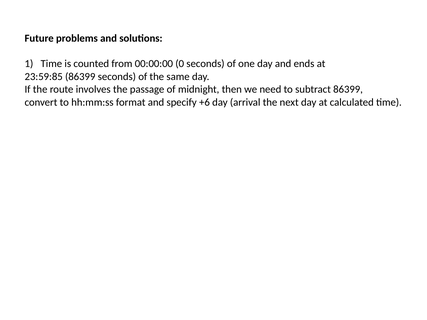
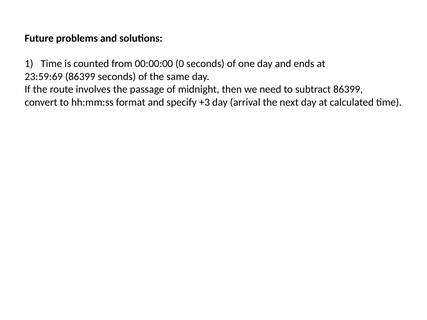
23:59:85: 23:59:85 -> 23:59:69 (44, 77)
+6: +6 -> +3 (204, 102)
